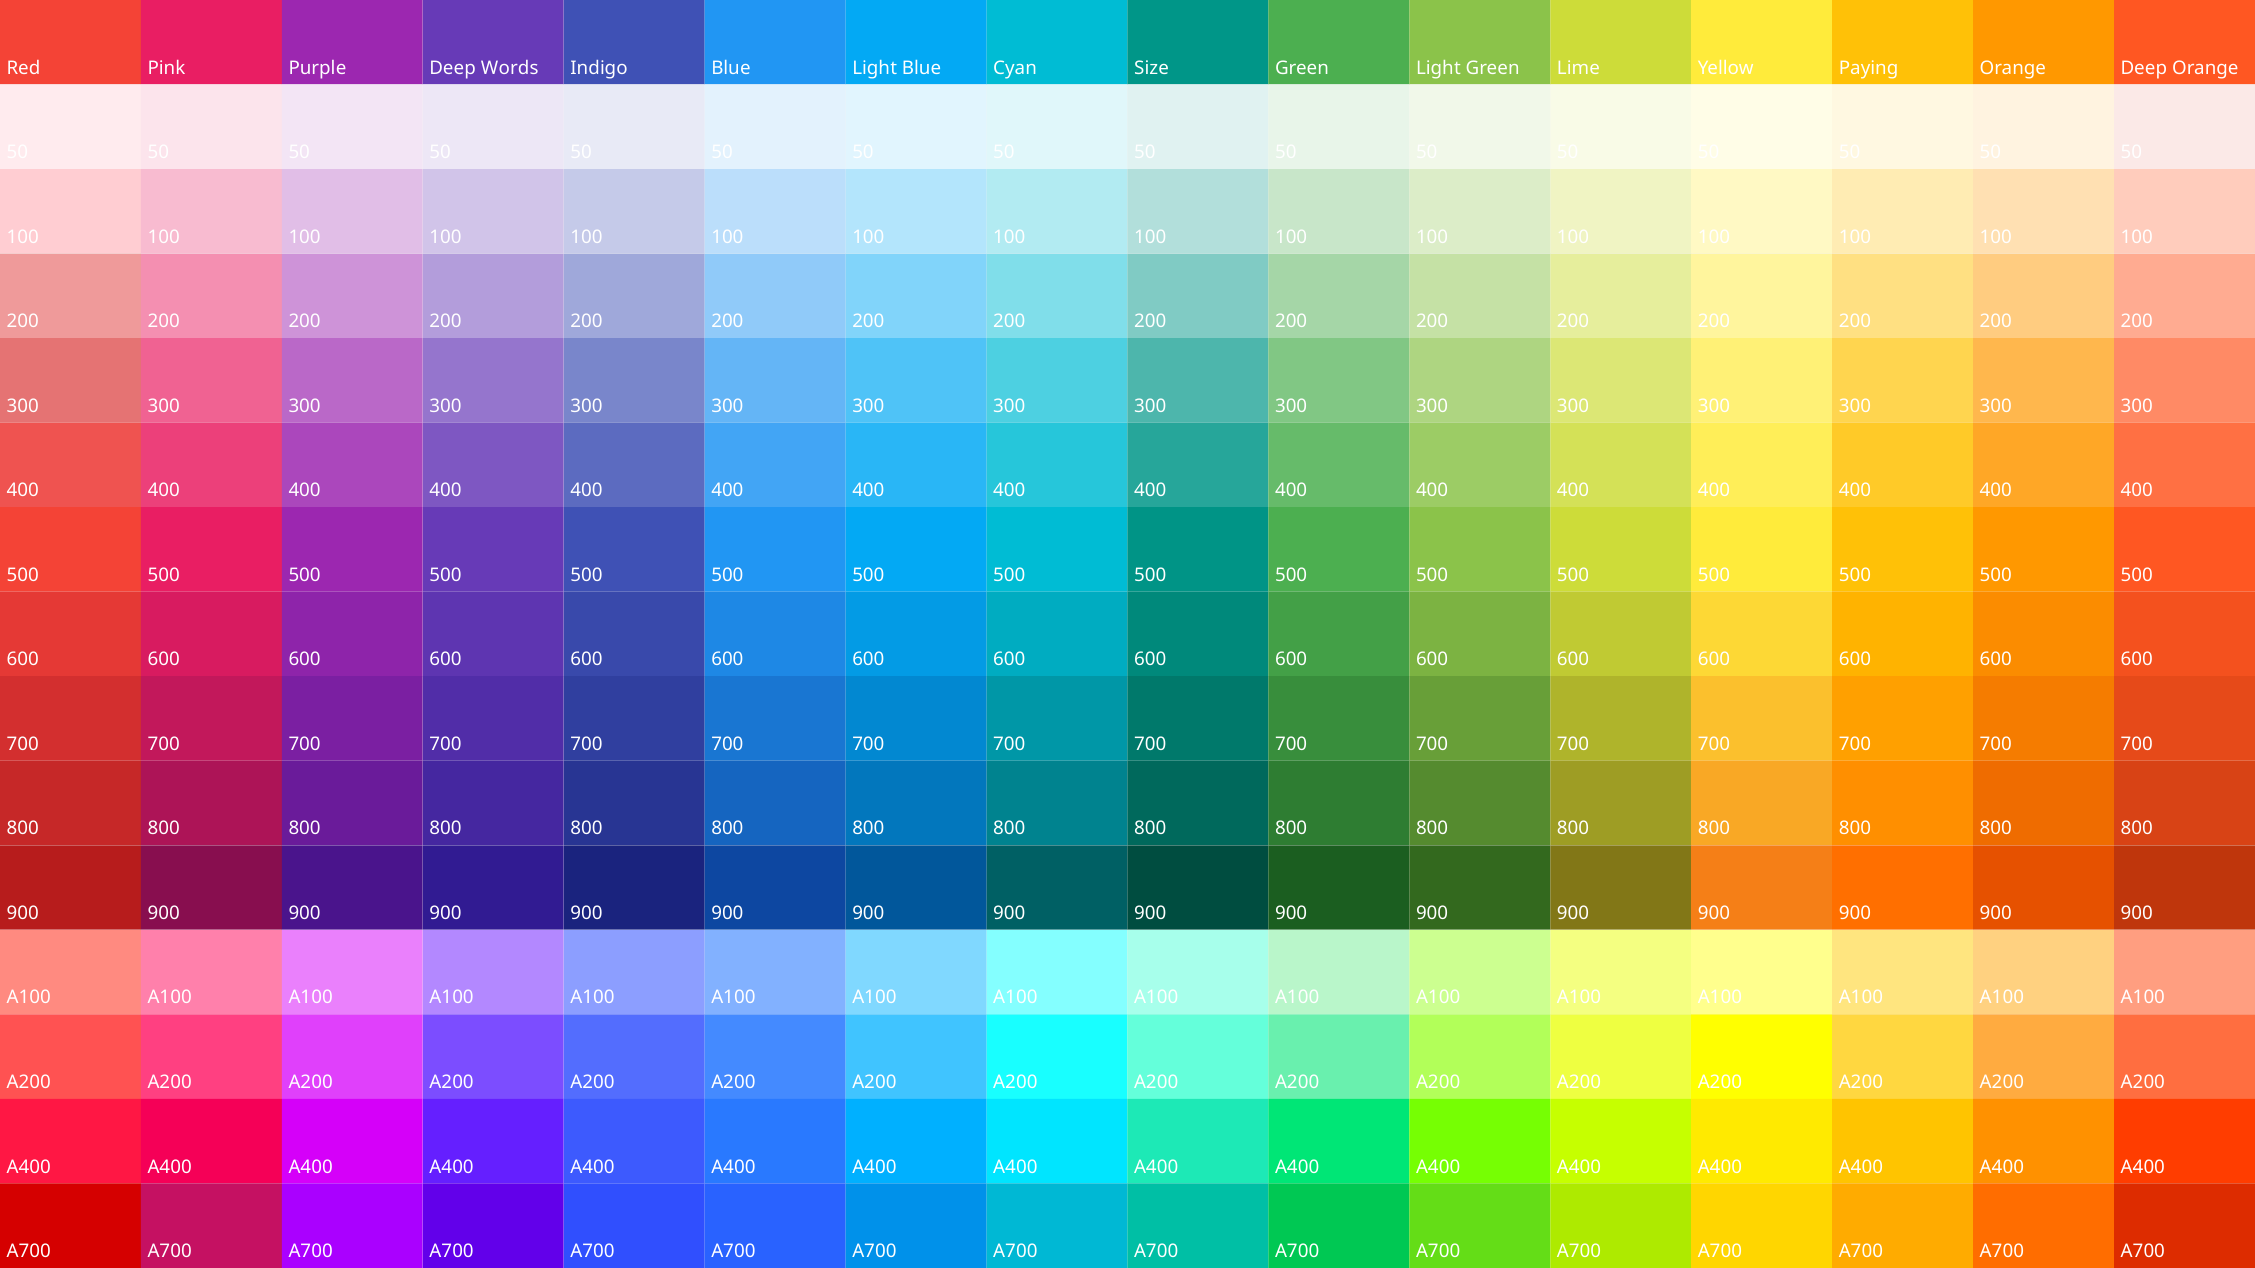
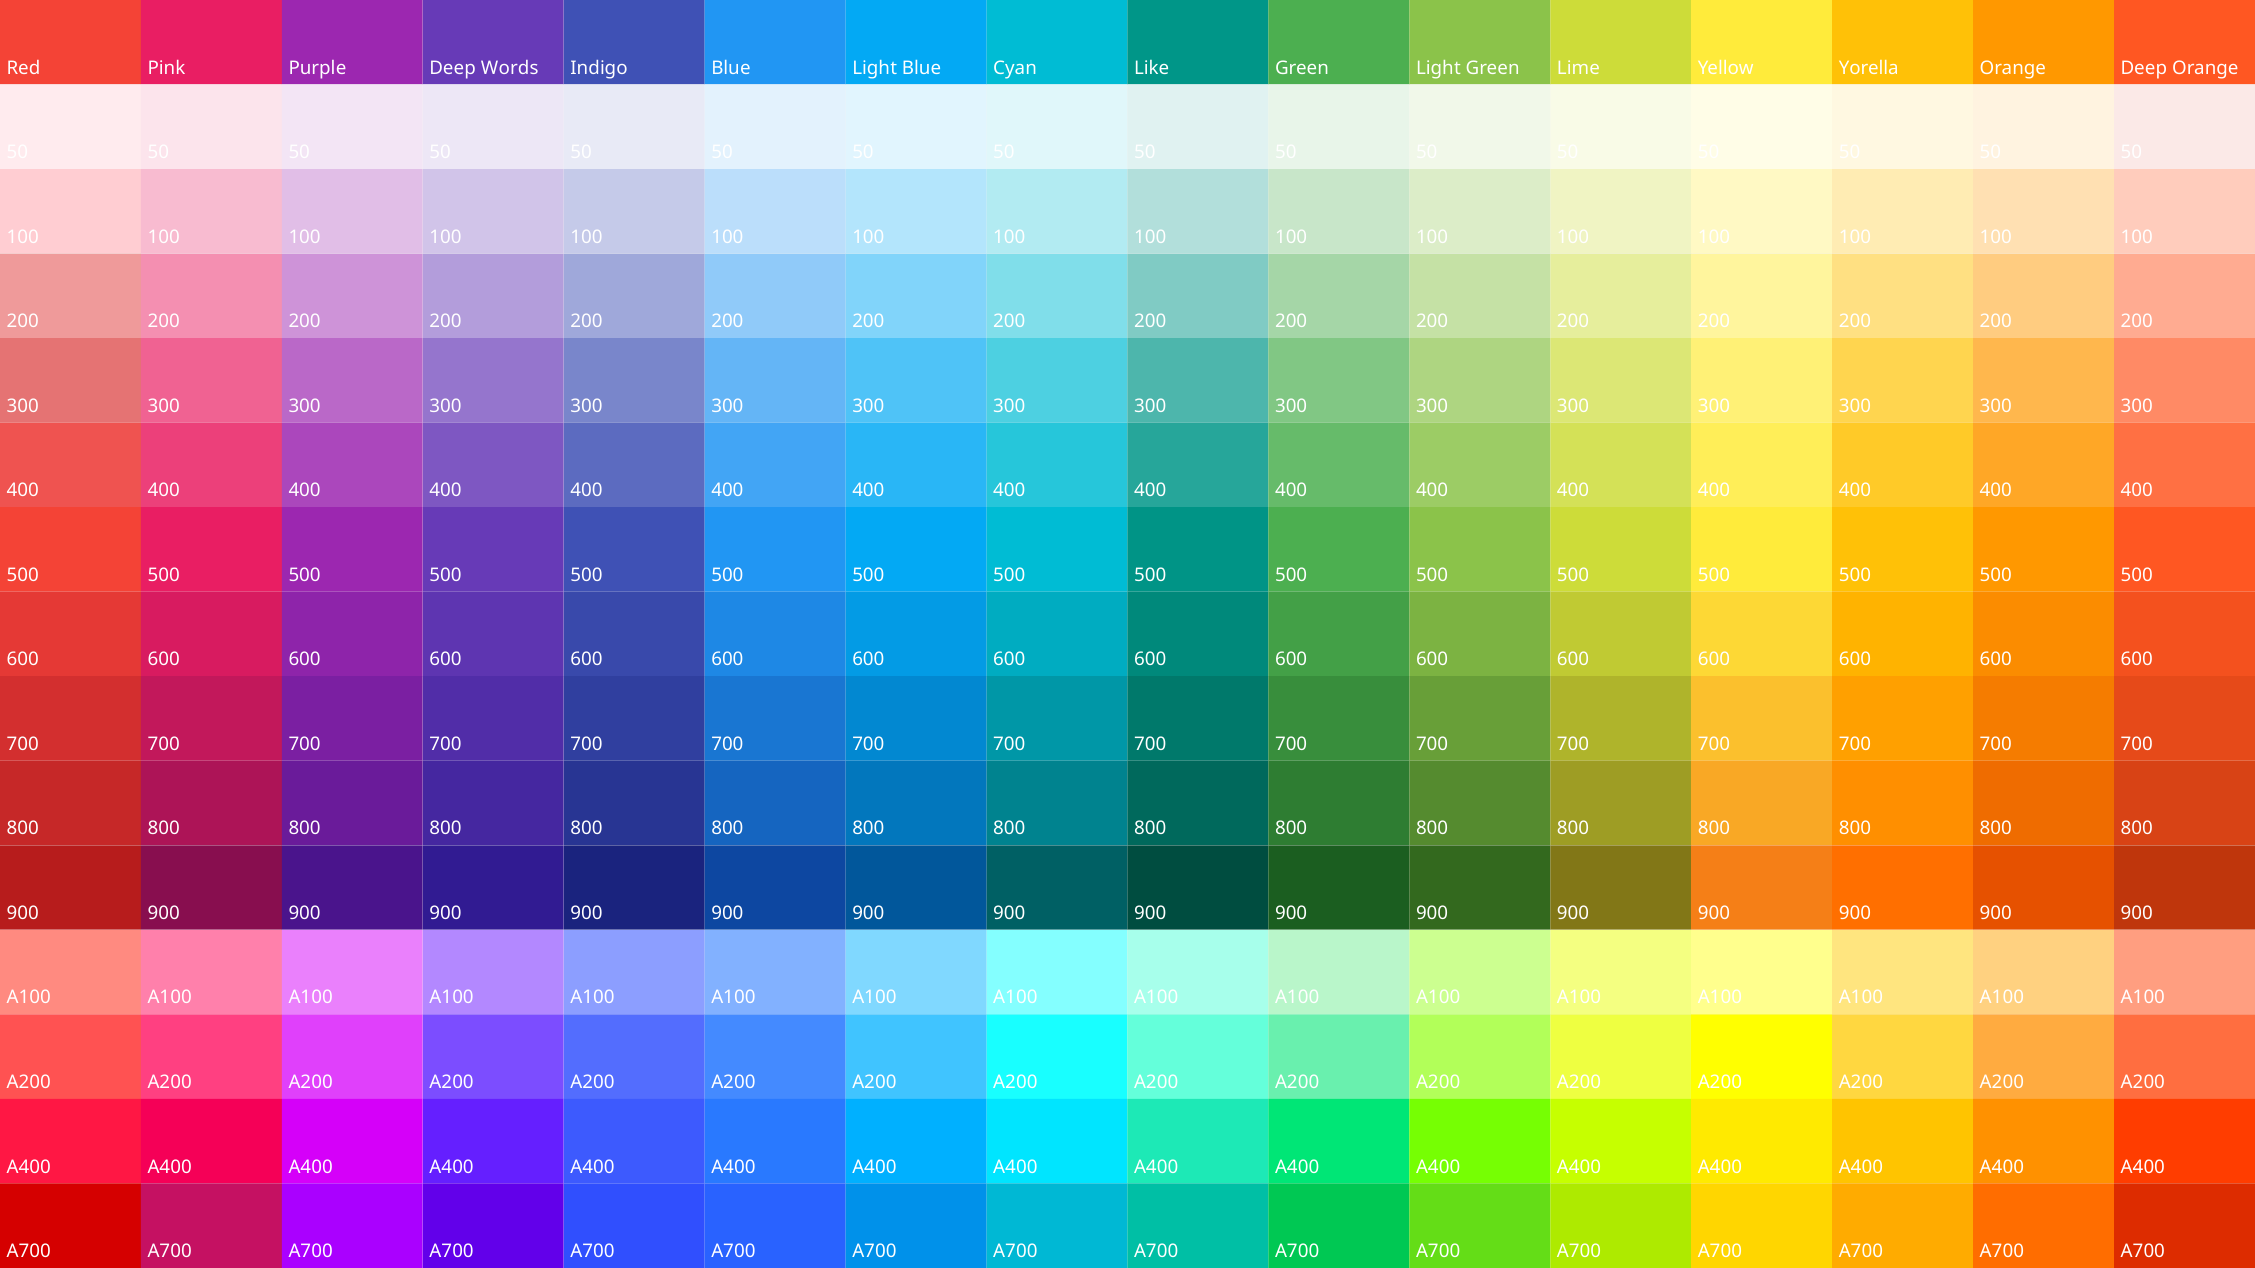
Size: Size -> Like (1152, 68)
Paying: Paying -> Yorella (1869, 68)
